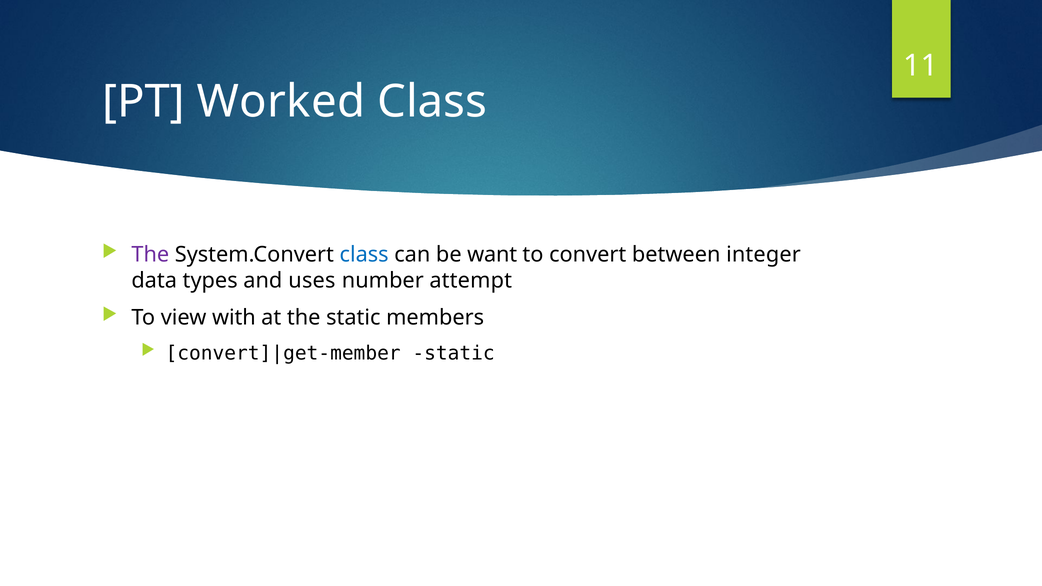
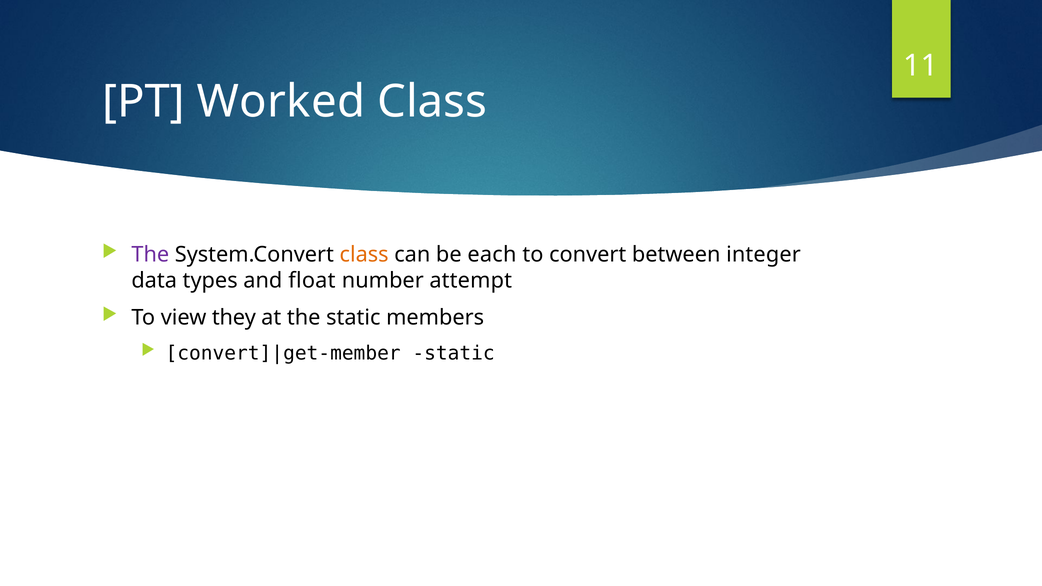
class colour: blue -> orange (364, 255)
want: want -> each (492, 255)
uses: uses -> float (312, 281)
with: with -> they (234, 318)
